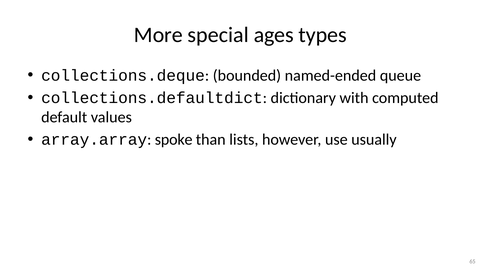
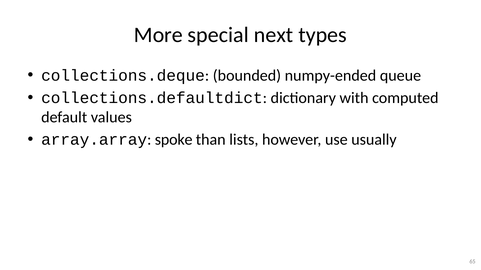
ages: ages -> next (274, 35)
named-ended: named-ended -> numpy-ended (330, 76)
